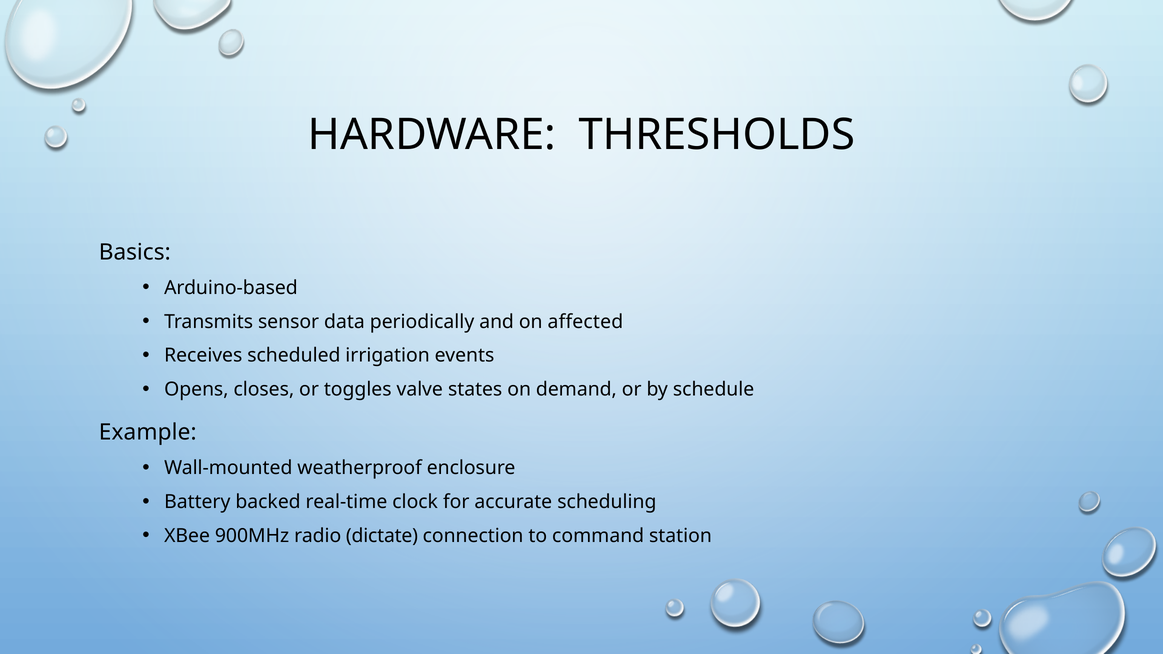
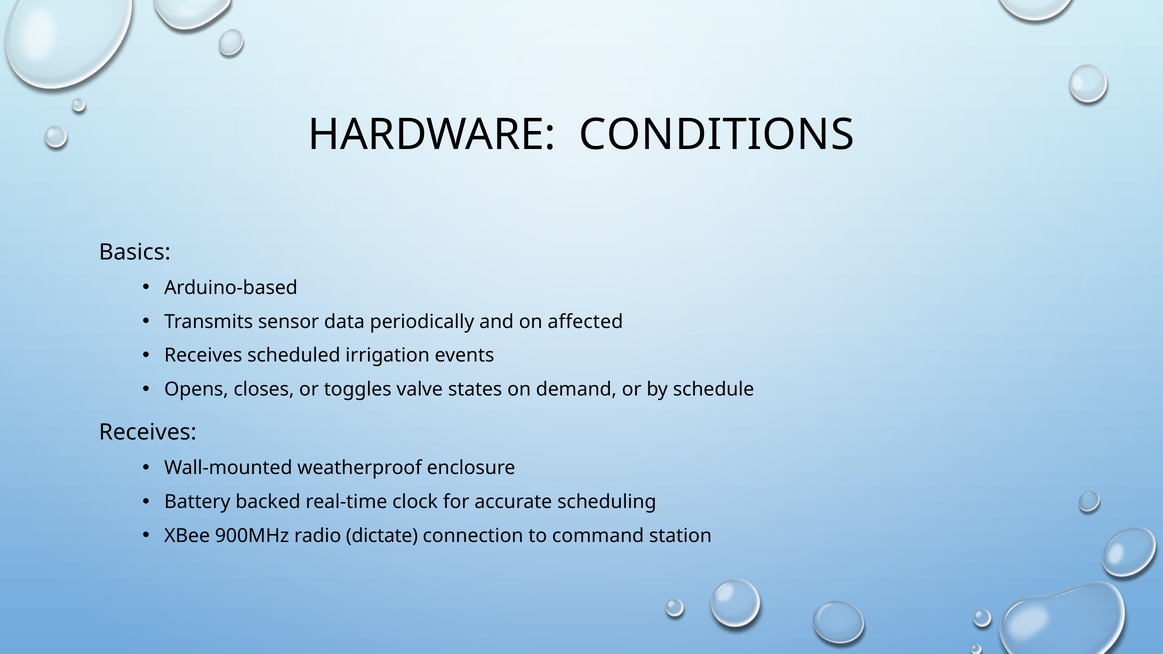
THRESHOLDS: THRESHOLDS -> CONDITIONS (717, 135)
Example: Example -> Receives (148, 433)
